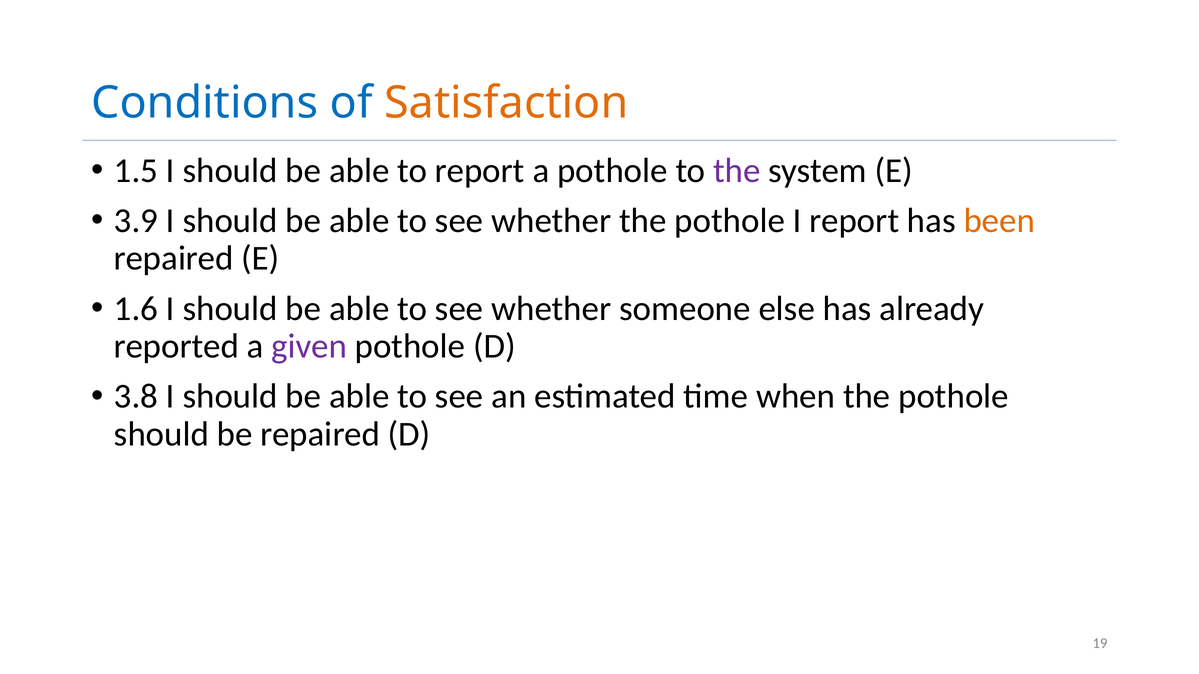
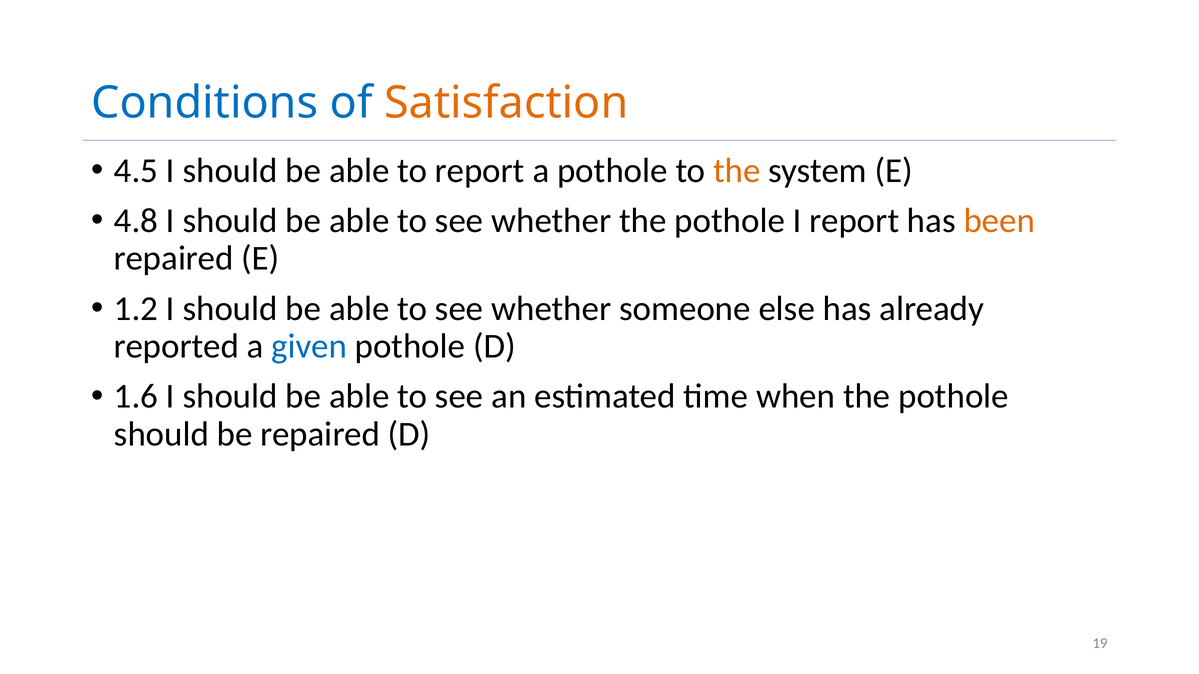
1.5: 1.5 -> 4.5 (136, 171)
the colour: purple -> orange (737, 171)
3.9: 3.9 -> 4.8 (136, 221)
1.6: 1.6 -> 1.2 (136, 309)
given colour: purple -> blue (309, 346)
3.8: 3.8 -> 1.6 (136, 397)
